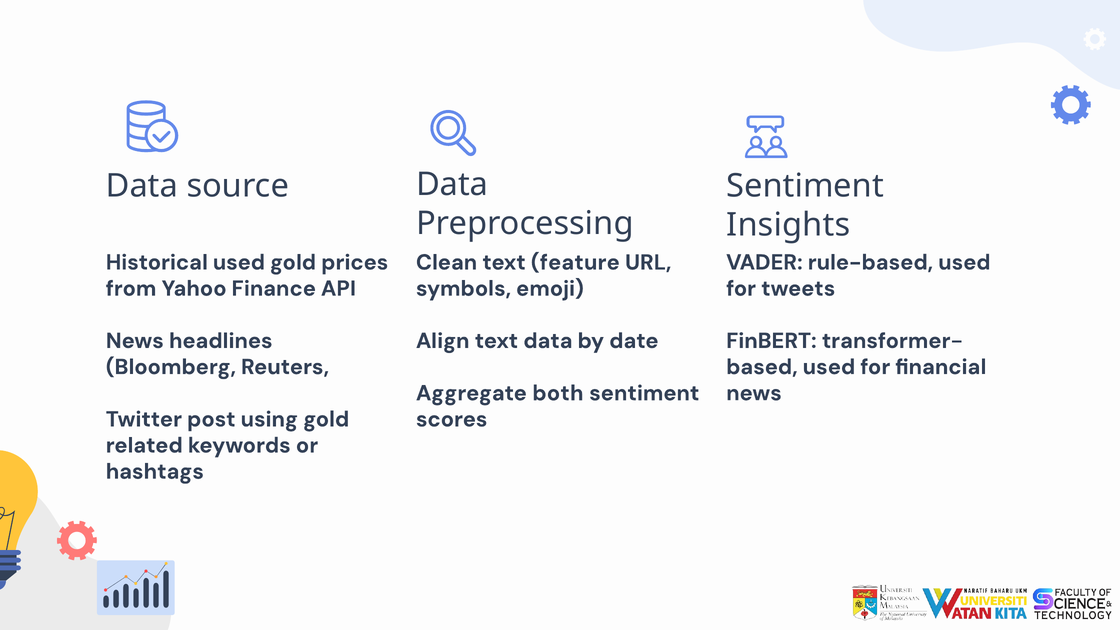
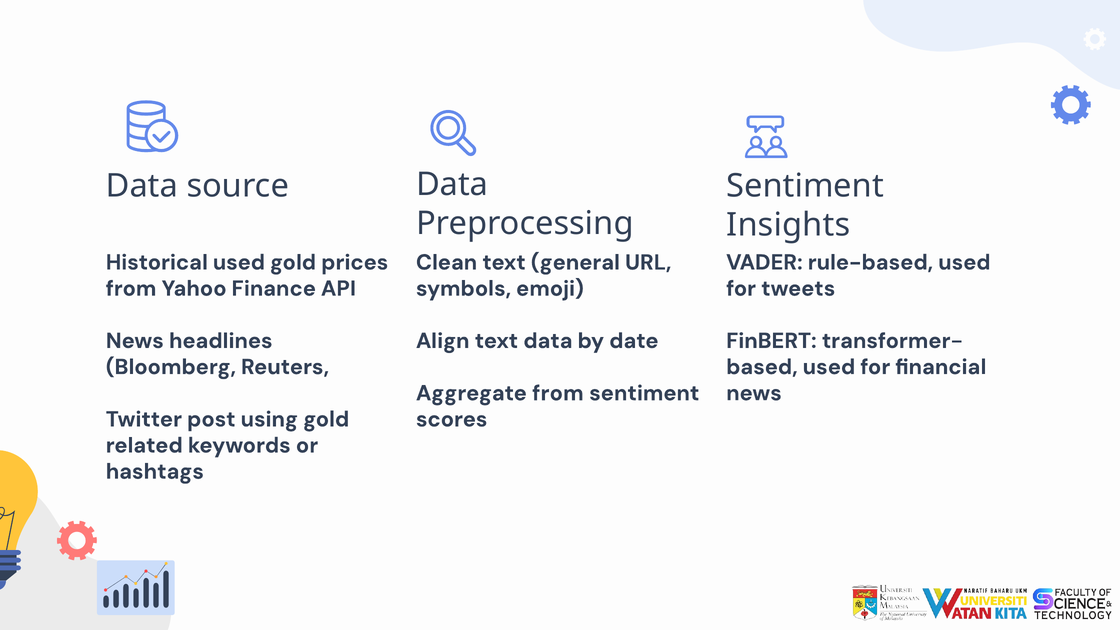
feature: feature -> general (575, 262)
Aggregate both: both -> from (558, 393)
